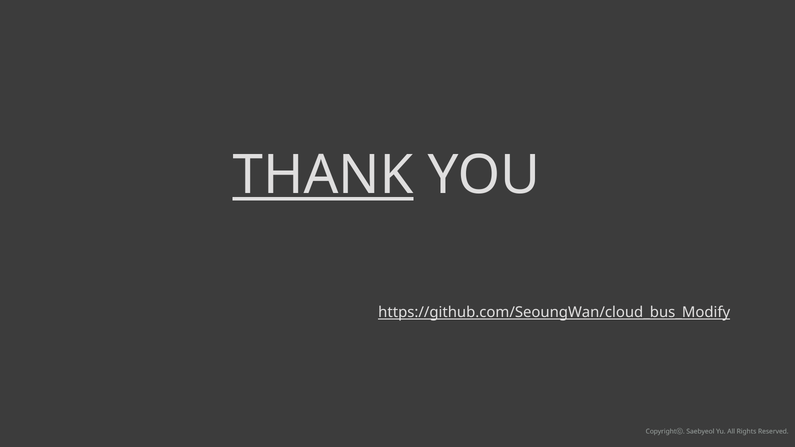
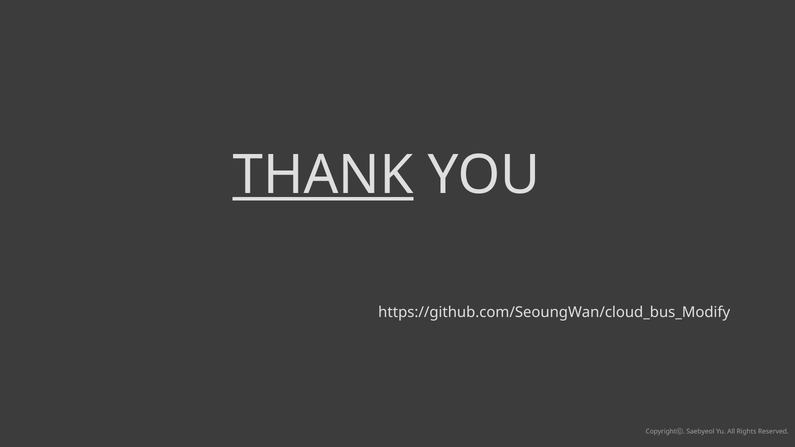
https://github.com/SeoungWan/cloud_bus_Modify underline: present -> none (554, 313)
